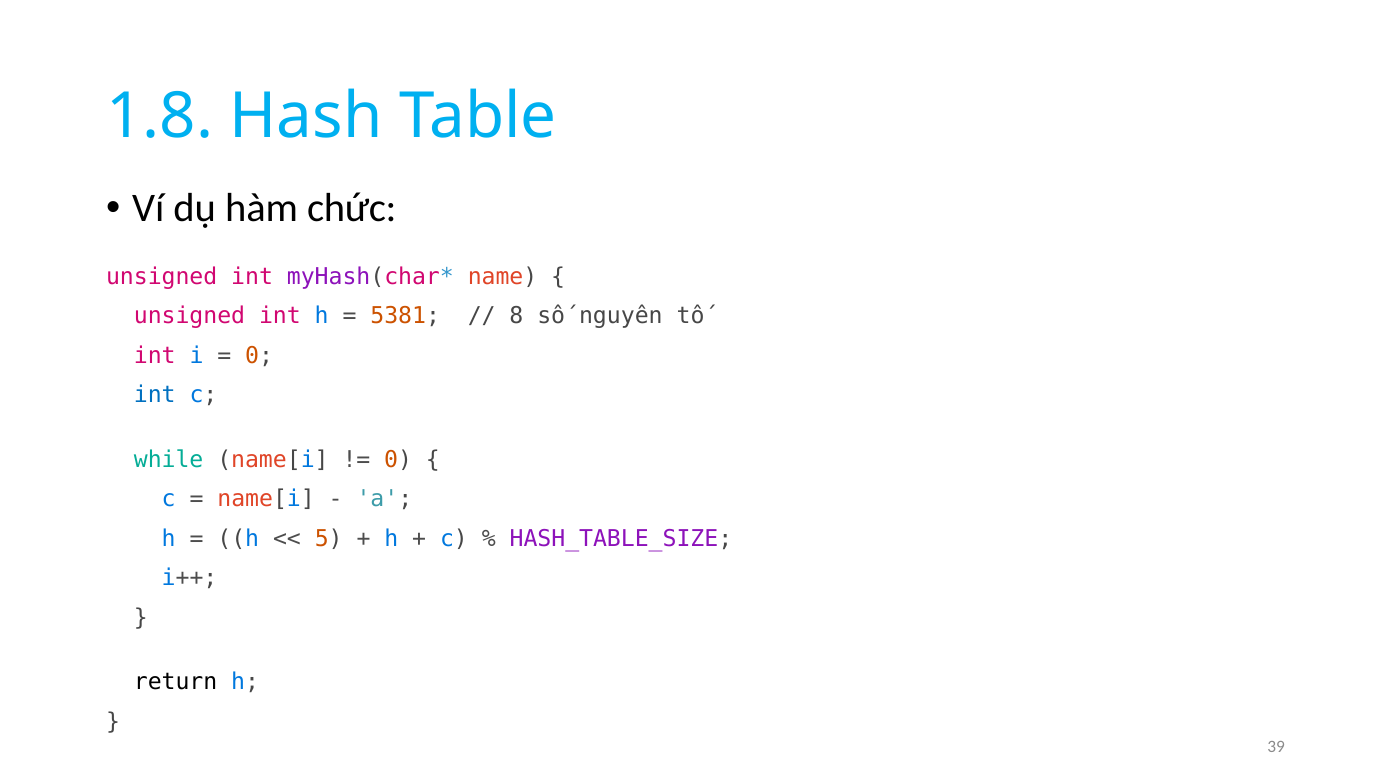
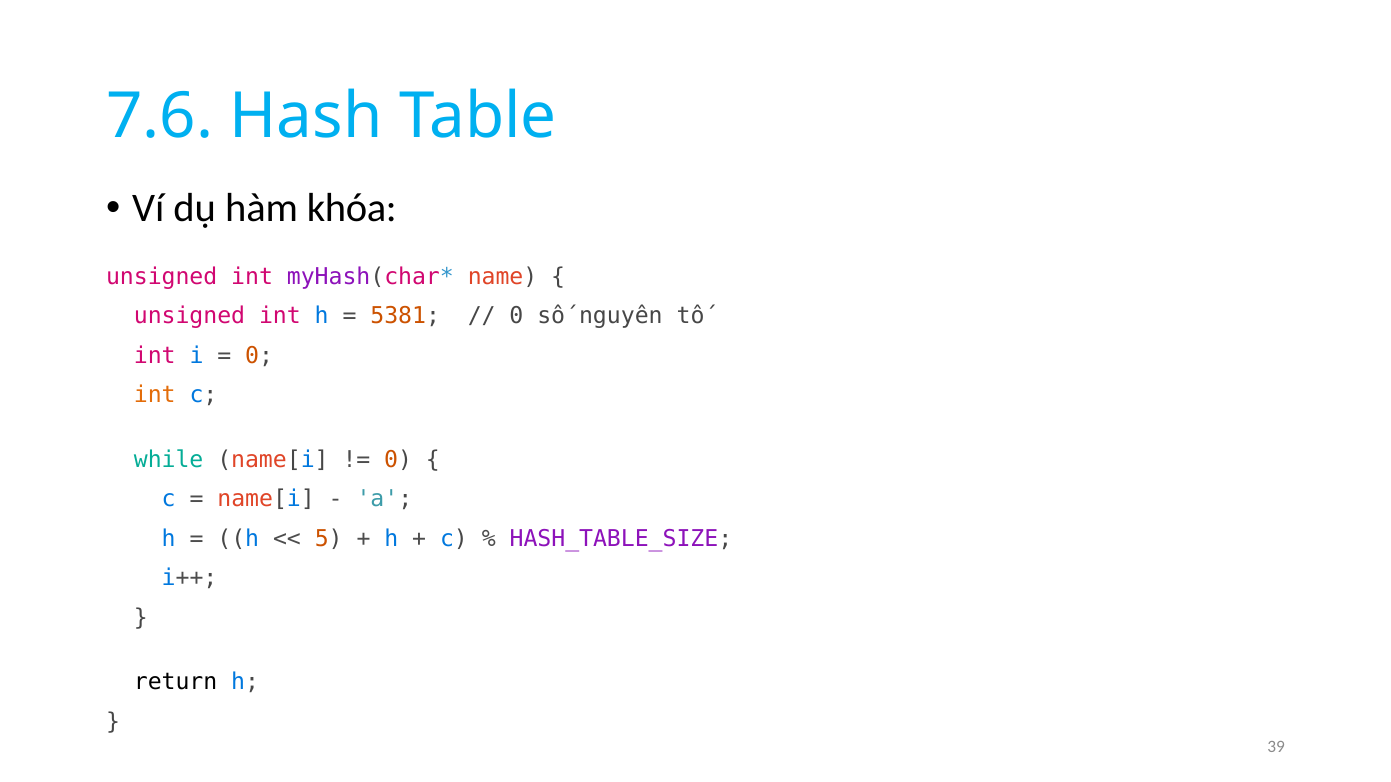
1.8: 1.8 -> 7.6 (160, 117)
chức: chức -> khóa (352, 209)
8: 8 -> 0 (516, 316)
int colour: blue -> orange (155, 395)
